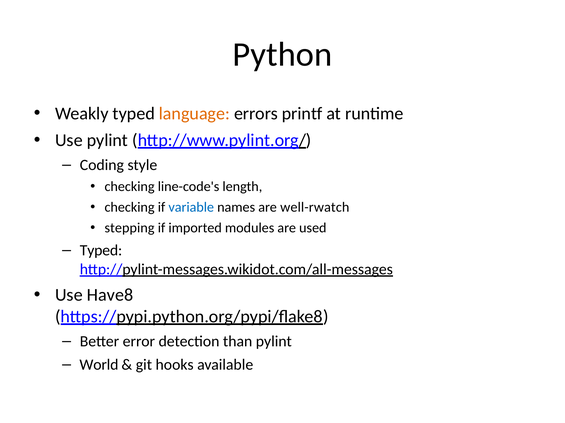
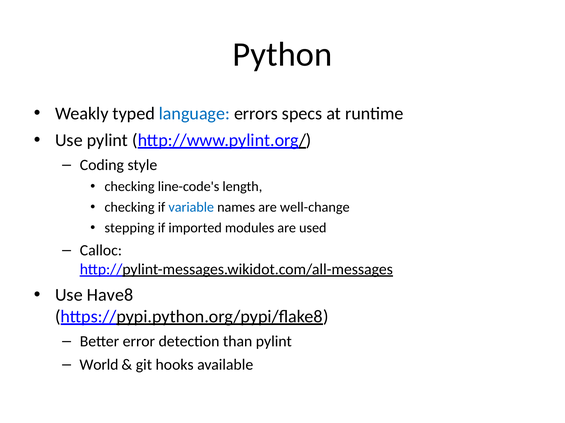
language colour: orange -> blue (194, 114)
printf: printf -> specs (302, 114)
well-rwatch: well-rwatch -> well-change (315, 208)
Typed: Typed -> Calloc (101, 251)
